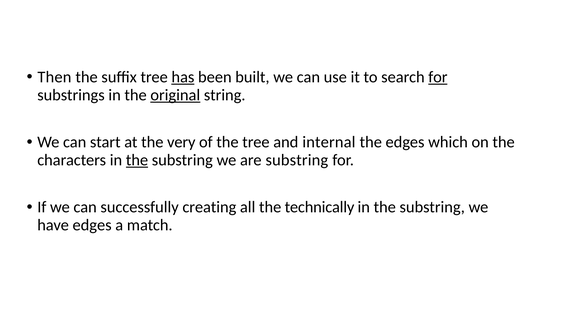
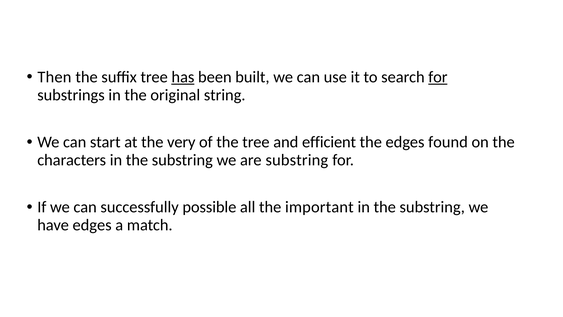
original underline: present -> none (175, 95)
internal: internal -> efficient (329, 142)
which: which -> found (448, 142)
the underline: present -> none (137, 160)
creating: creating -> possible (209, 207)
technically: technically -> important (319, 207)
